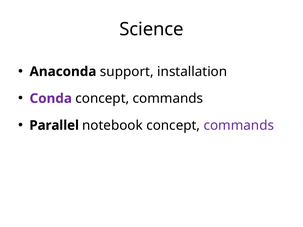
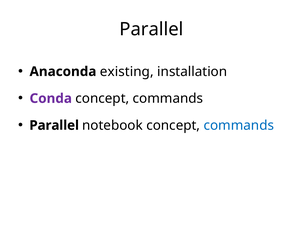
Science: Science -> Parallel (151, 29)
support: support -> existing (127, 72)
commands colour: purple -> blue (239, 126)
